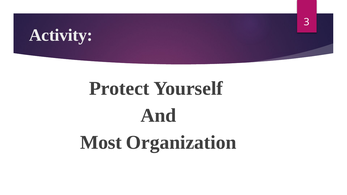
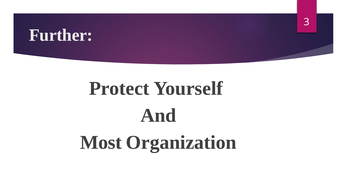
Activity: Activity -> Further (61, 35)
